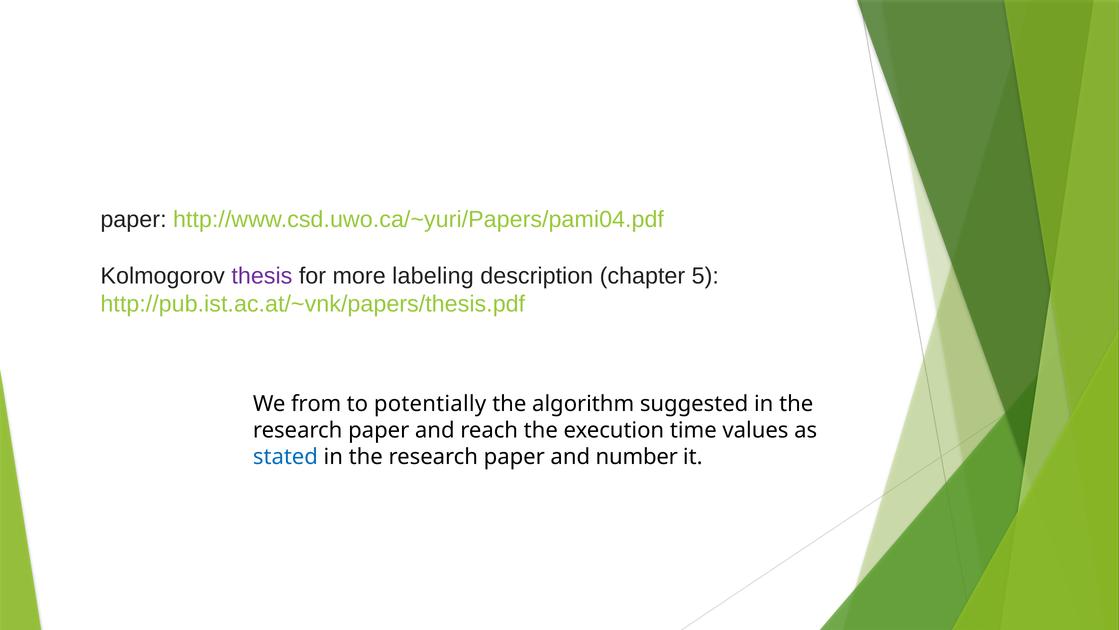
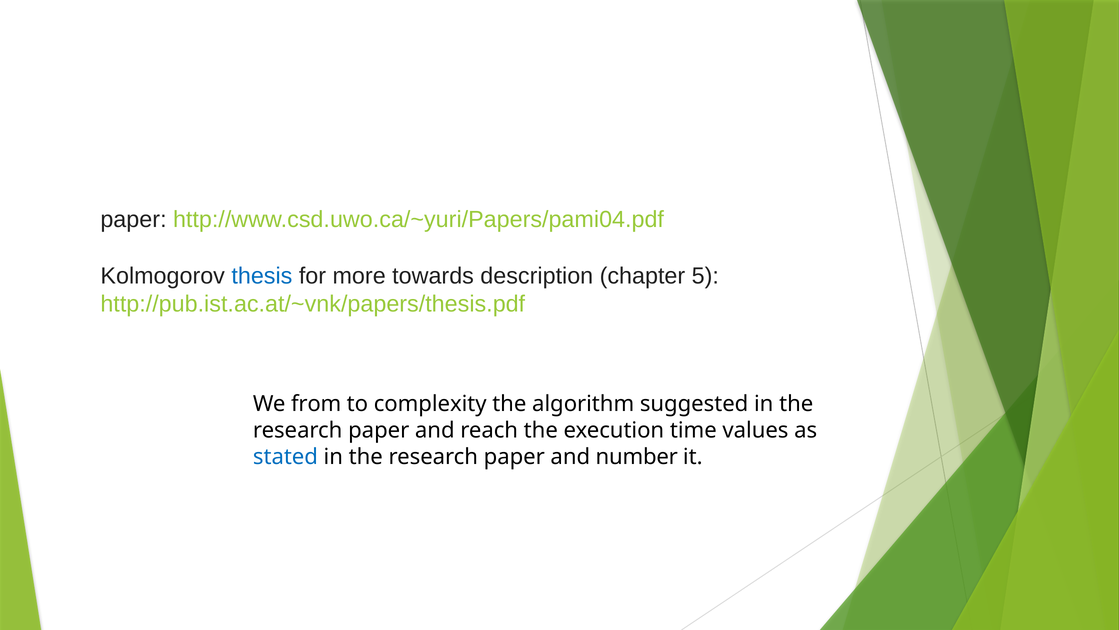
thesis colour: purple -> blue (262, 276)
labeling: labeling -> towards (433, 276)
potentially: potentially -> complexity (430, 404)
